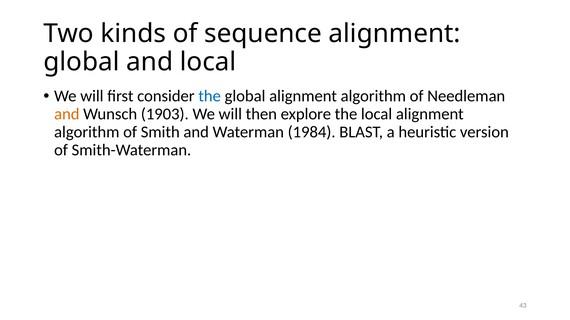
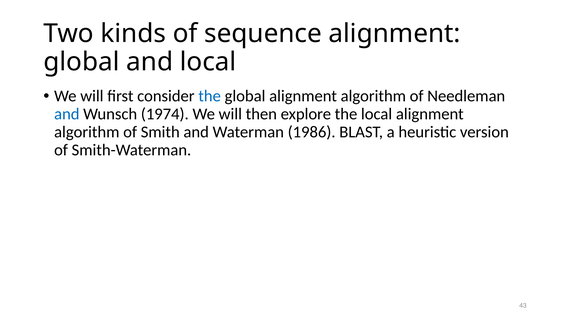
and colour: orange -> blue (67, 114)
1903: 1903 -> 1974 (165, 114)
1984: 1984 -> 1986 (312, 132)
